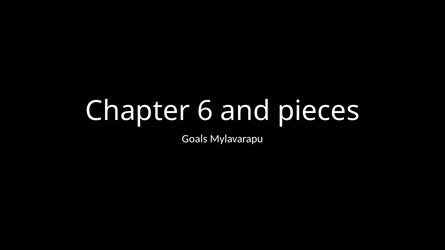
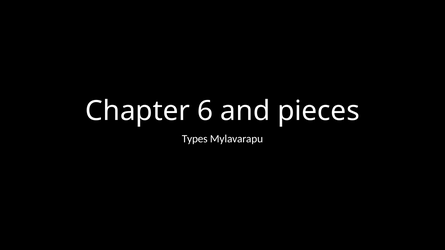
Goals: Goals -> Types (195, 139)
